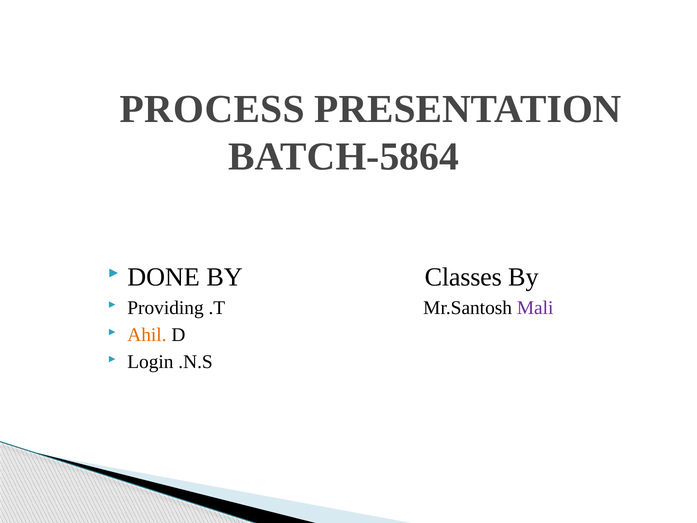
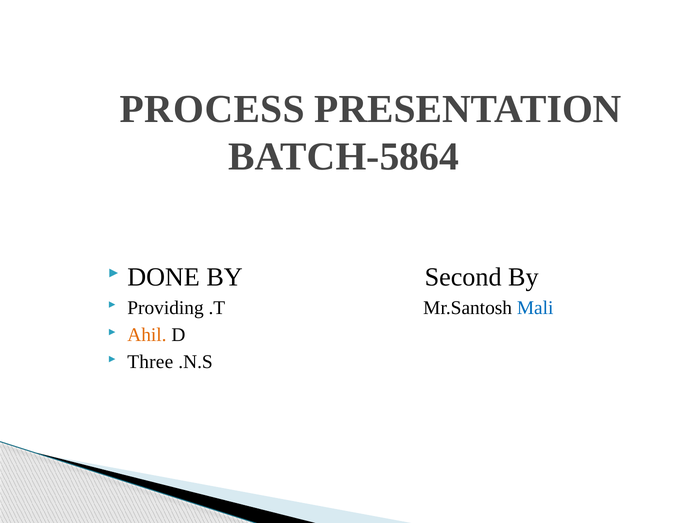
Classes: Classes -> Second (463, 277)
Mali colour: purple -> blue (535, 308)
Login: Login -> Three (150, 362)
